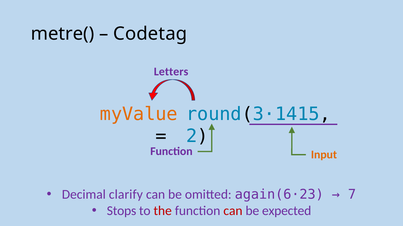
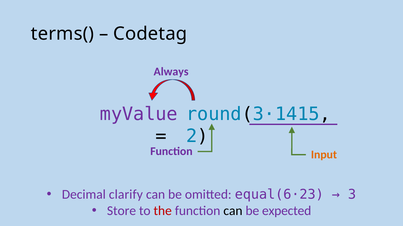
metre(: metre( -> terms( (62, 34)
Letters: Letters -> Always (171, 72)
myValue colour: orange -> purple (139, 114)
again(6·23: again(6·23 -> equal(6·23 (279, 195)
7: 7 -> 3 (352, 195)
Stops: Stops -> Store (122, 211)
can colour: red -> black (233, 211)
